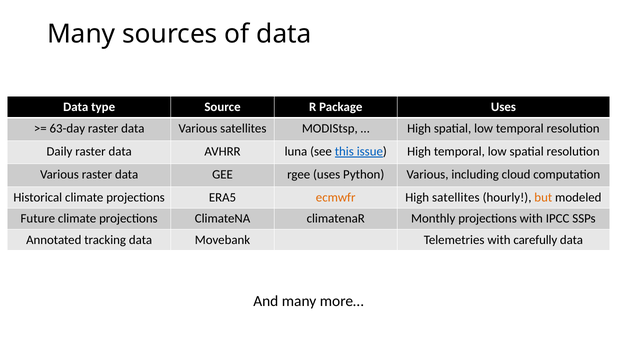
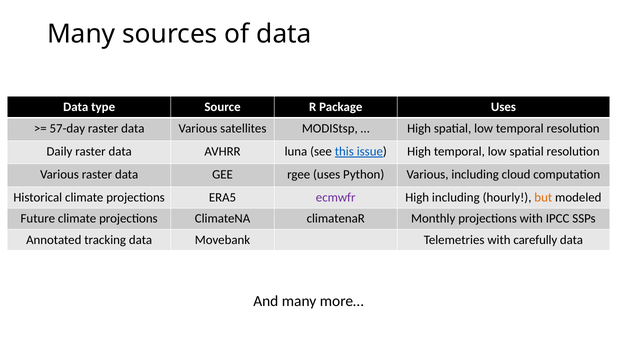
63-day: 63-day -> 57-day (67, 128)
ecmwfr colour: orange -> purple (336, 198)
High satellites: satellites -> including (456, 198)
